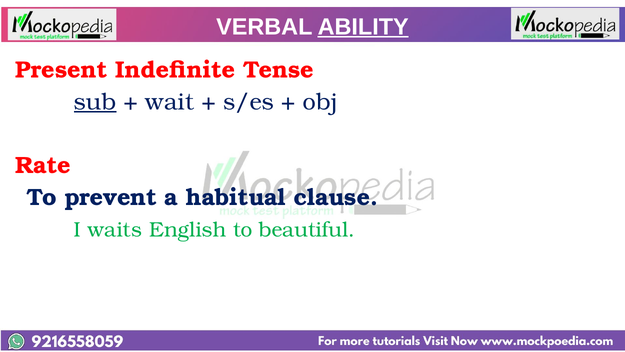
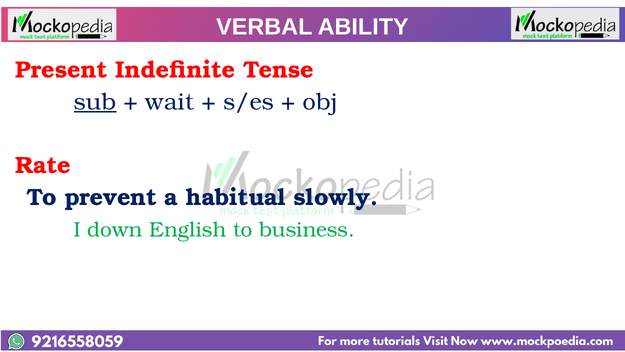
ABILITY underline: present -> none (363, 27)
clause: clause -> slowly (336, 197)
waits: waits -> down (115, 230)
beautiful: beautiful -> business (307, 230)
